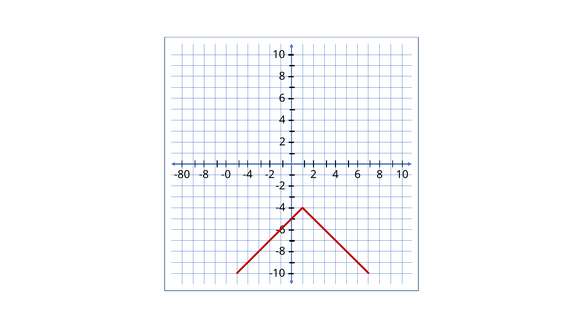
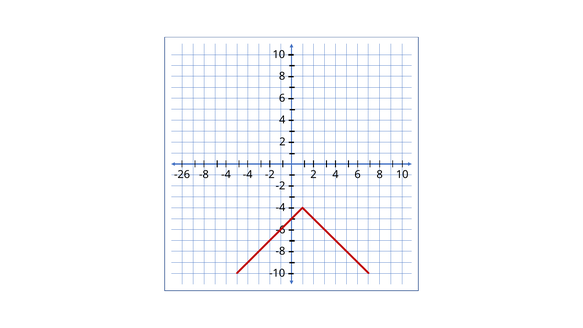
-80: -80 -> -26 (182, 175)
-0: -0 -> -4 (226, 175)
